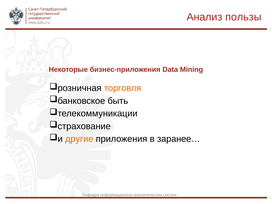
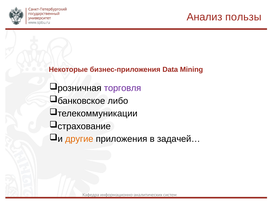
торговля colour: orange -> purple (123, 88)
быть: быть -> либо (118, 101)
заранее…: заранее… -> задачей… (179, 139)
